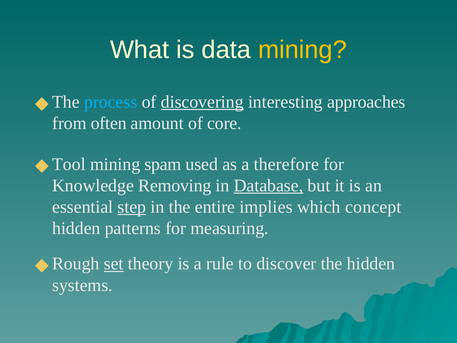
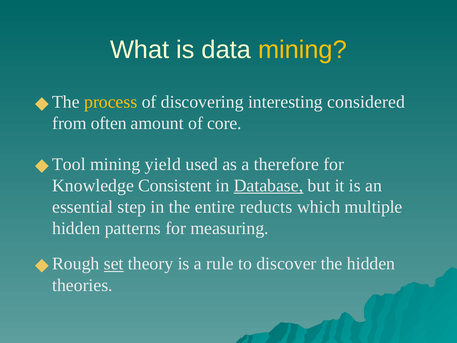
process colour: light blue -> yellow (111, 102)
discovering underline: present -> none (202, 102)
approaches: approaches -> considered (366, 102)
spam: spam -> yield (163, 164)
Removing: Removing -> Consistent (175, 185)
step underline: present -> none (132, 207)
implies: implies -> reducts (266, 207)
concept: concept -> multiple (374, 207)
systems: systems -> theories (82, 285)
